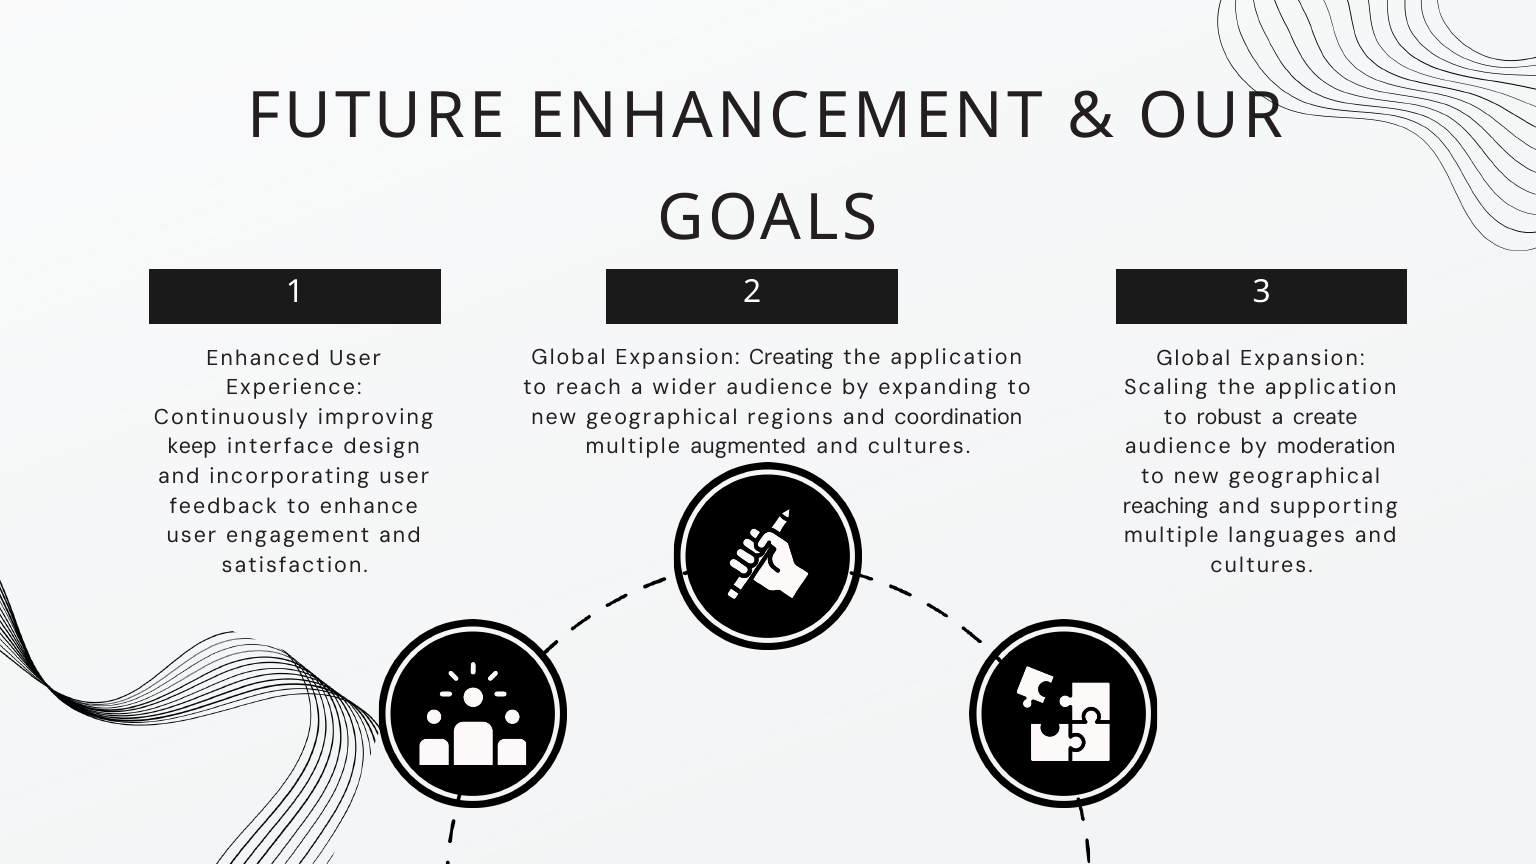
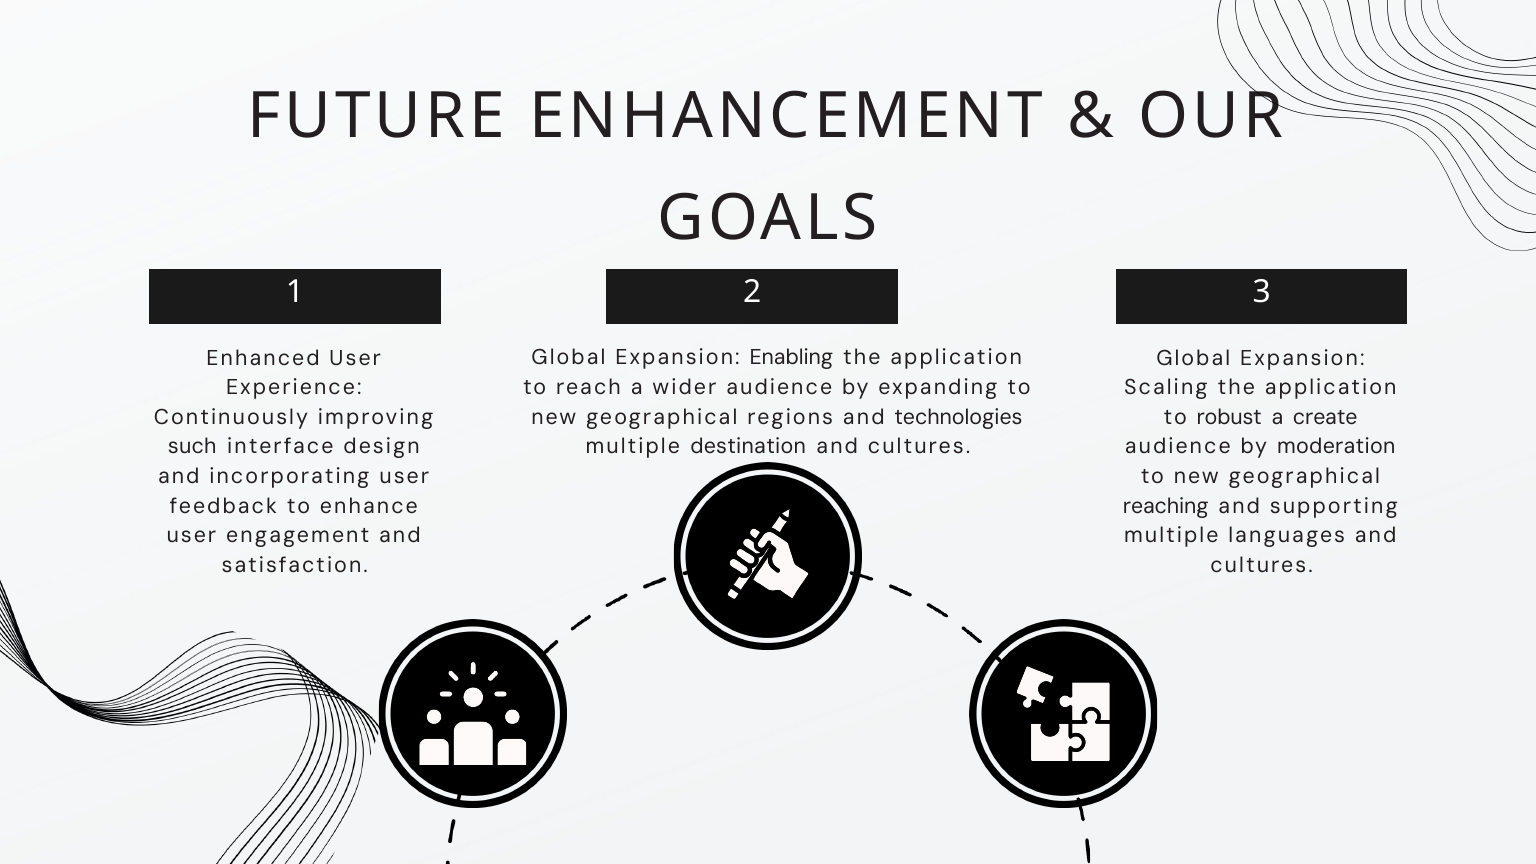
Creating: Creating -> Enabling (791, 358)
coordination: coordination -> technologies (958, 417)
augmented: augmented -> destination (748, 447)
keep: keep -> such (192, 447)
